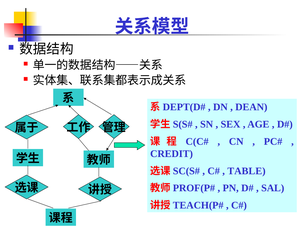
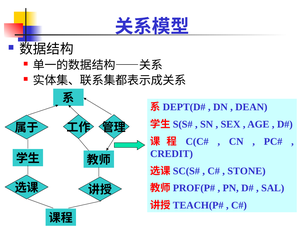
TABLE: TABLE -> STONE (247, 171)
